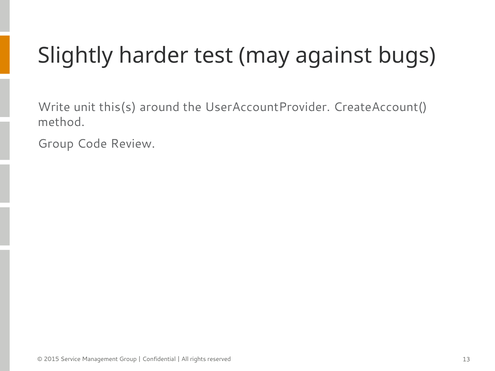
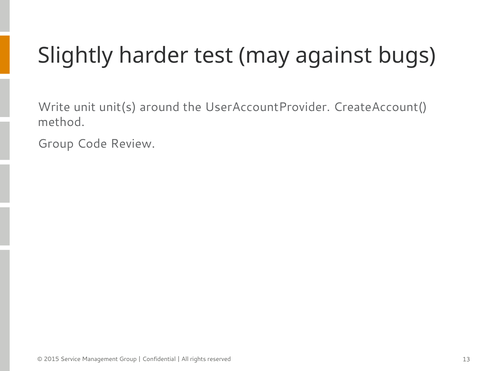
this(s: this(s -> unit(s (118, 107)
